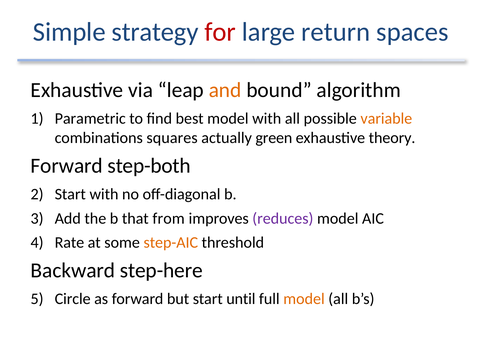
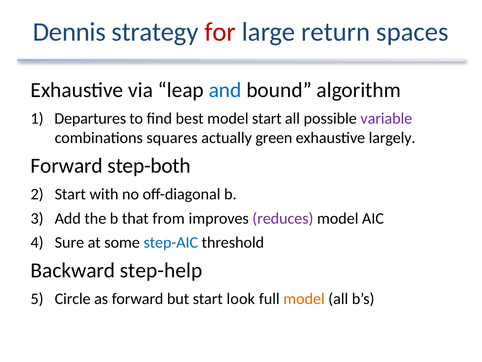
Simple: Simple -> Dennis (69, 32)
and colour: orange -> blue (225, 90)
Parametric: Parametric -> Departures (90, 118)
model with: with -> start (267, 118)
variable colour: orange -> purple (386, 118)
theory: theory -> largely (392, 138)
Rate: Rate -> Sure (69, 242)
step-AIC colour: orange -> blue (171, 242)
step-here: step-here -> step-help (161, 270)
until: until -> look (241, 298)
